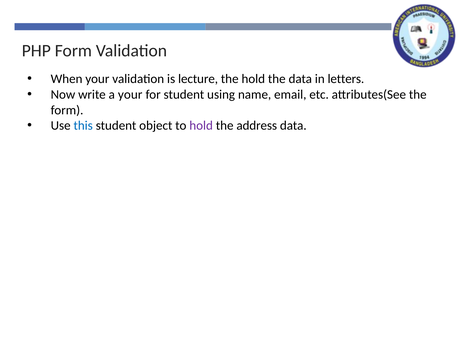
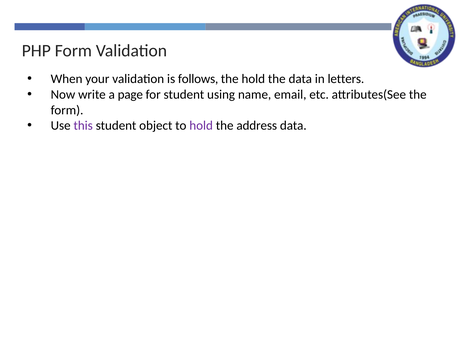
lecture: lecture -> follows (198, 79)
a your: your -> page (130, 94)
this colour: blue -> purple (83, 126)
